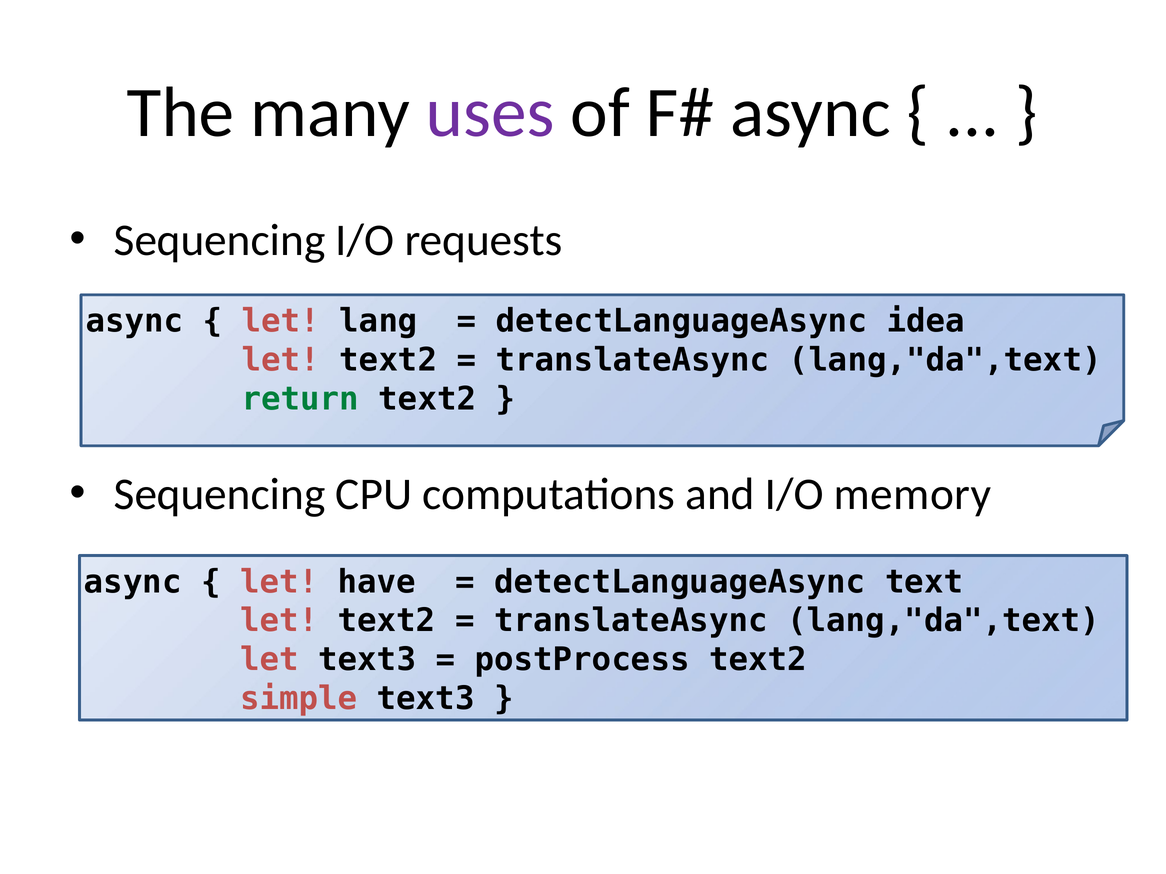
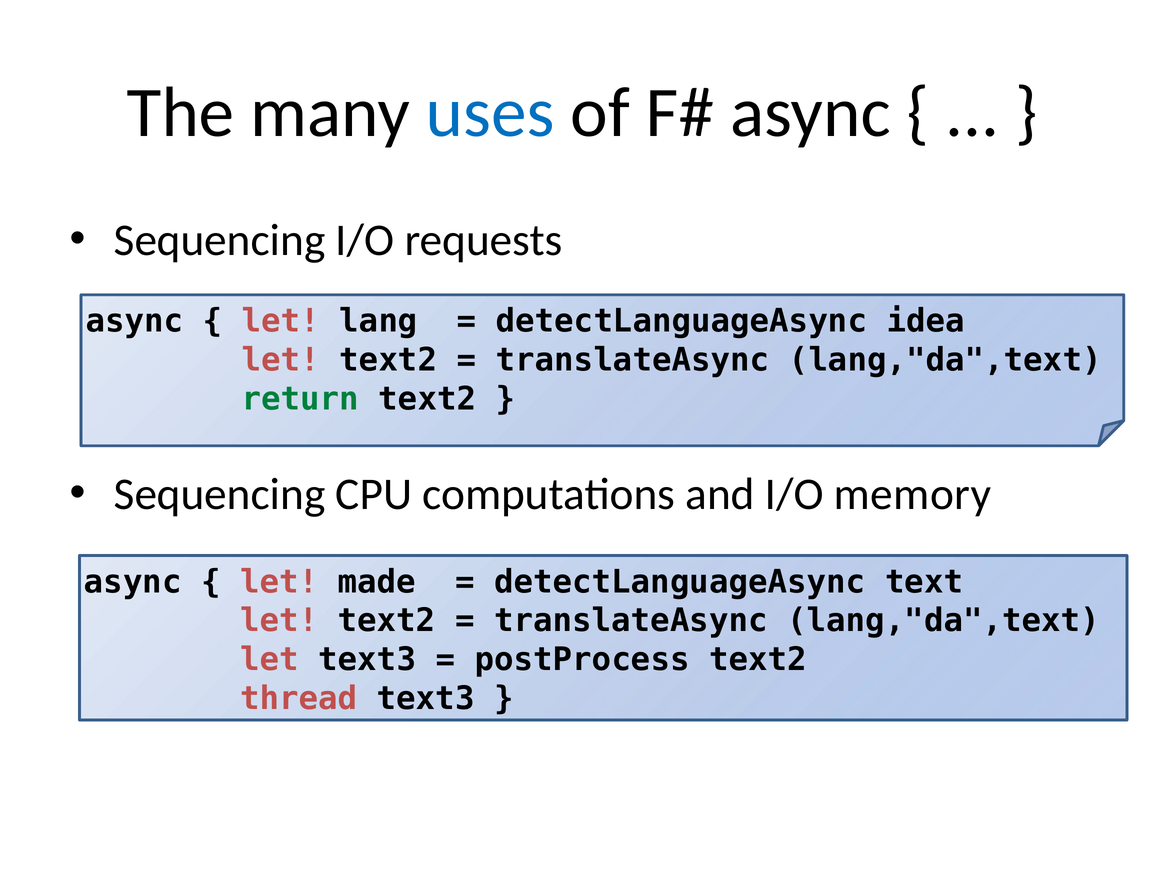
uses colour: purple -> blue (490, 113)
have: have -> made (377, 582)
simple: simple -> thread (299, 699)
